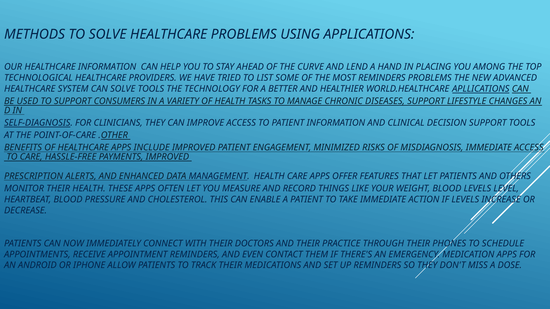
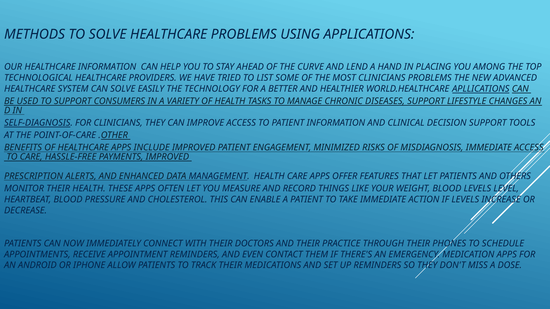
MOST REMINDERS: REMINDERS -> CLINICIANS (382, 78)
SOLVE TOOLS: TOOLS -> EASILY (151, 89)
